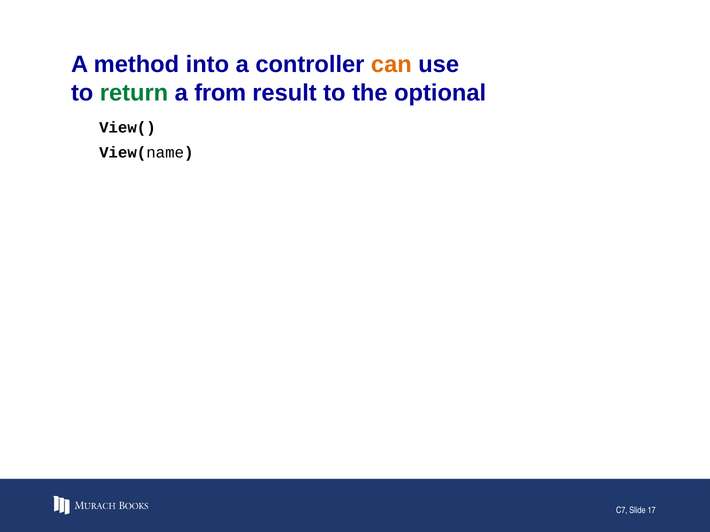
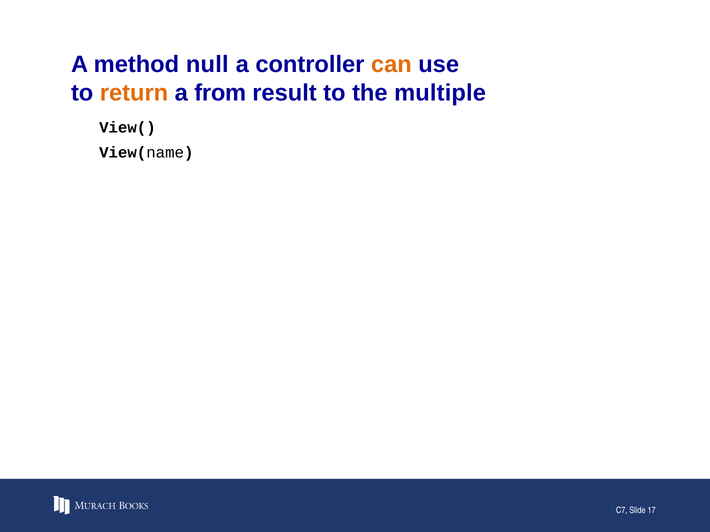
into: into -> null (207, 65)
return colour: green -> orange (134, 93)
optional: optional -> multiple (440, 93)
